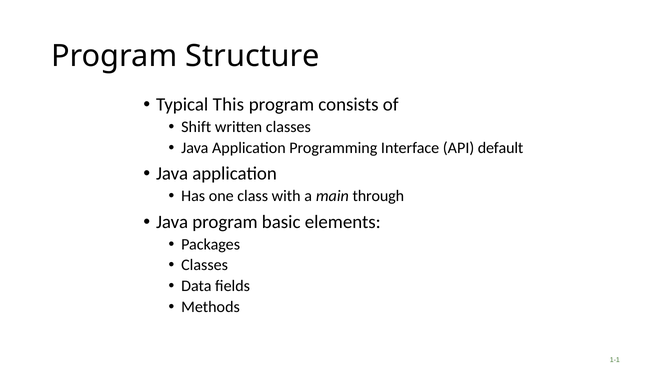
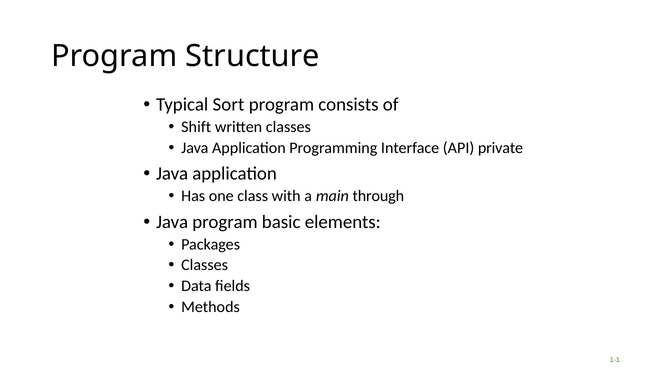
This: This -> Sort (228, 105)
default: default -> private (501, 148)
